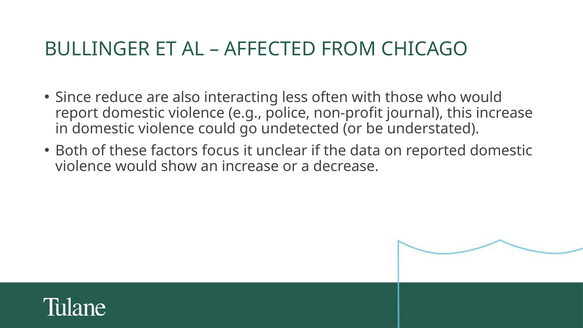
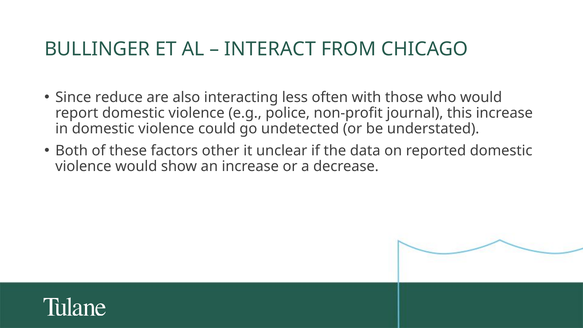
AFFECTED: AFFECTED -> INTERACT (270, 49)
focus: focus -> other (221, 151)
